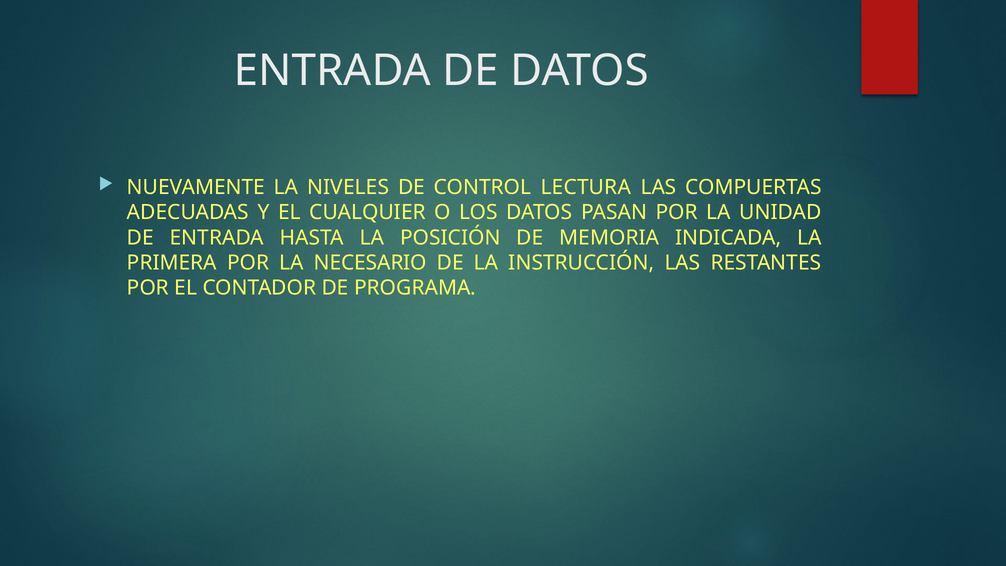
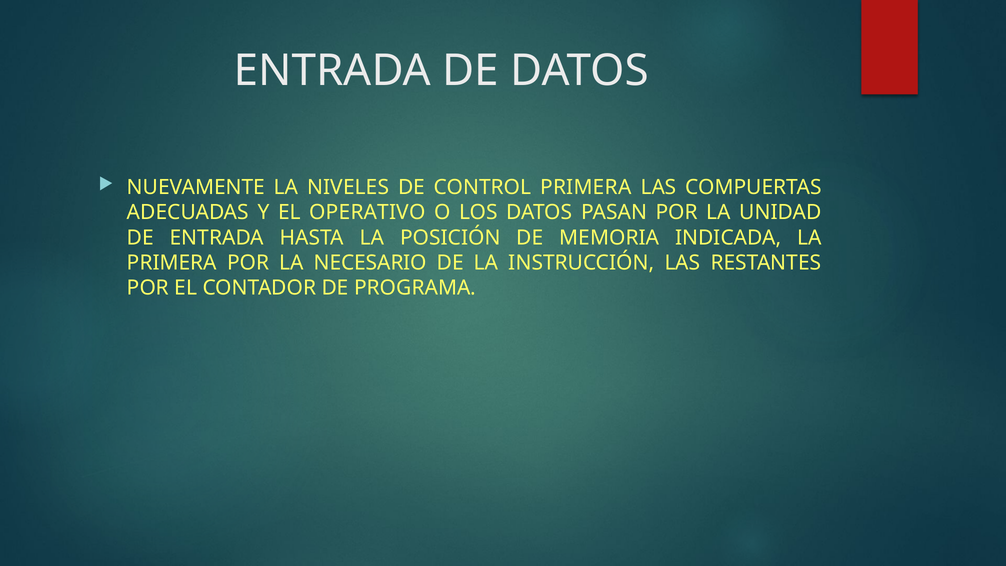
CONTROL LECTURA: LECTURA -> PRIMERA (586, 187)
CUALQUIER: CUALQUIER -> OPERATIVO (367, 212)
